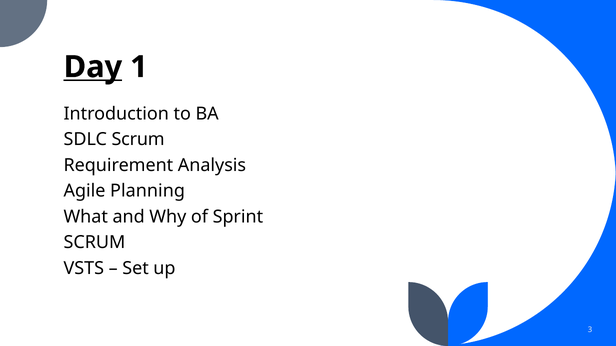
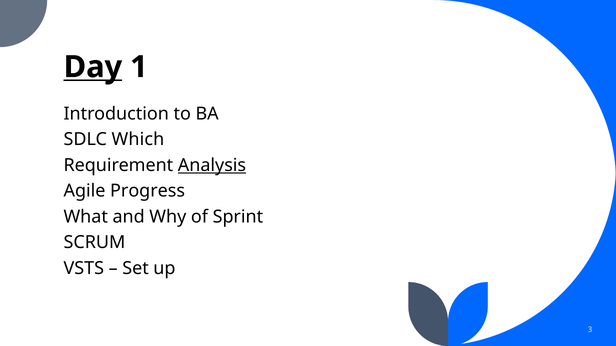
SDLC Scrum: Scrum -> Which (138, 140)
Analysis underline: none -> present (212, 165)
Planning: Planning -> Progress (148, 191)
